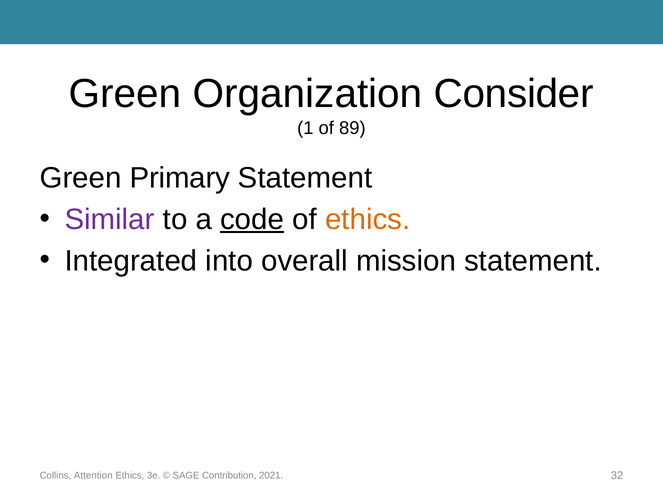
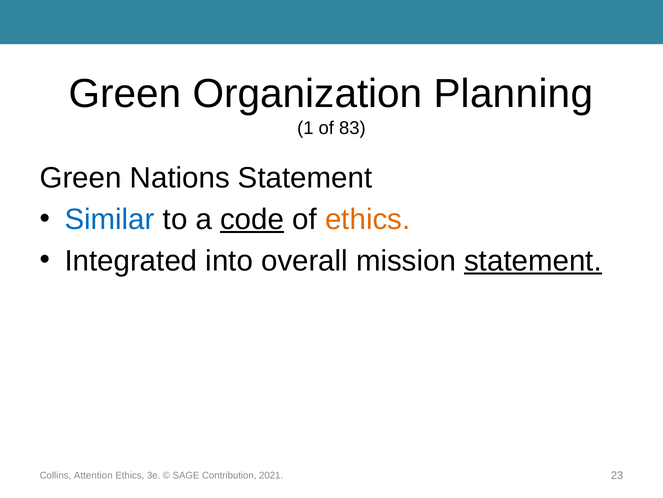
Consider: Consider -> Planning (513, 94)
89: 89 -> 83 (352, 128)
Primary: Primary -> Nations (180, 178)
Similar colour: purple -> blue (110, 219)
statement underline: none -> present (533, 260)
32: 32 -> 23 (617, 475)
